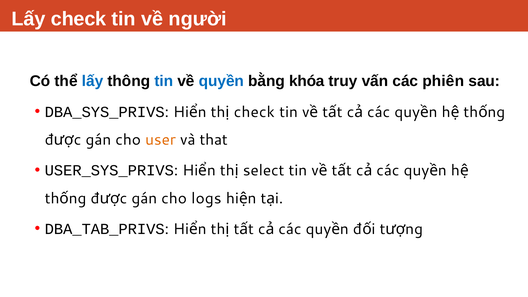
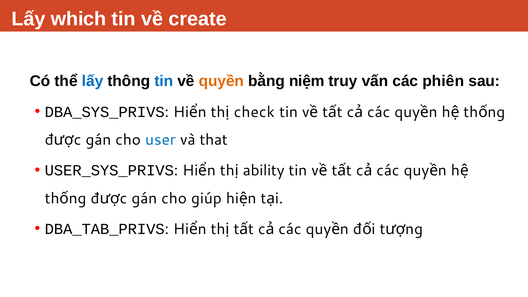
Lấy check: check -> which (79, 19)
người: người -> create (198, 19)
quyền colour: blue -> orange (221, 81)
khóa: khóa -> niệm (307, 81)
user colour: orange -> blue (161, 140)
select: select -> ability (264, 171)
logs: logs -> giúp (206, 198)
